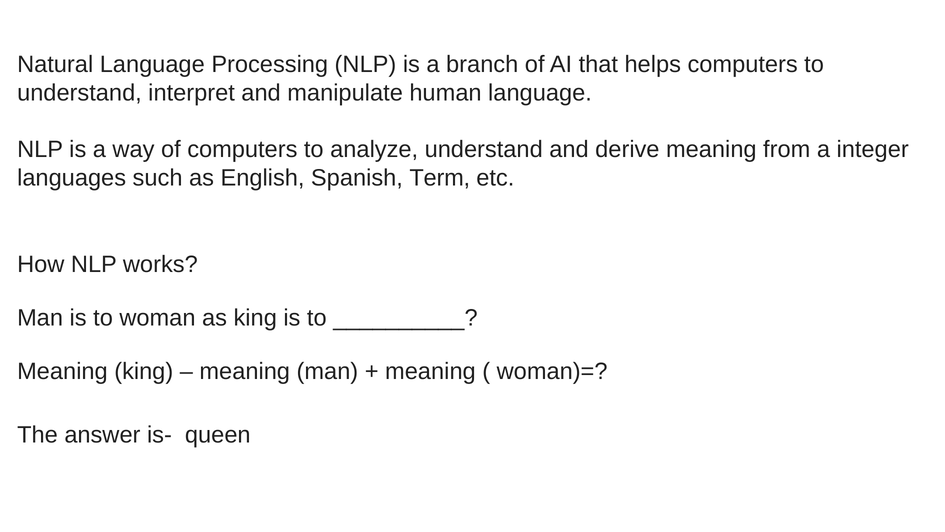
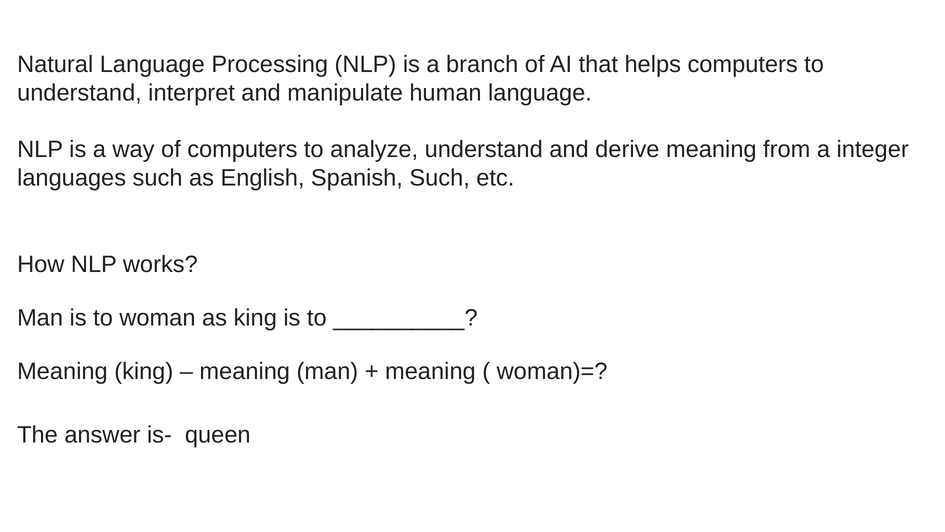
Spanish Term: Term -> Such (440, 178)
